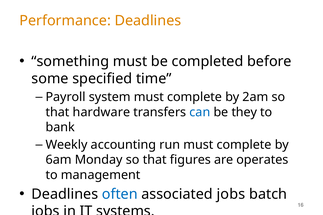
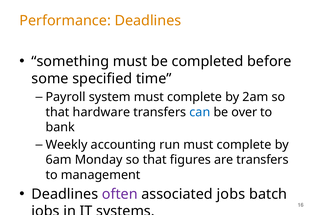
they: they -> over (244, 112)
are operates: operates -> transfers (262, 160)
often colour: blue -> purple (120, 194)
